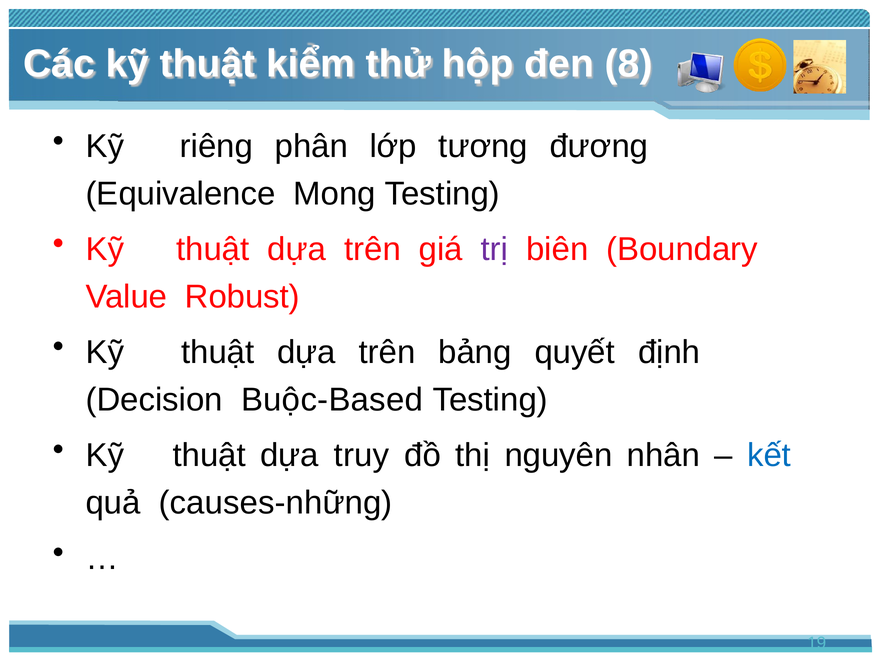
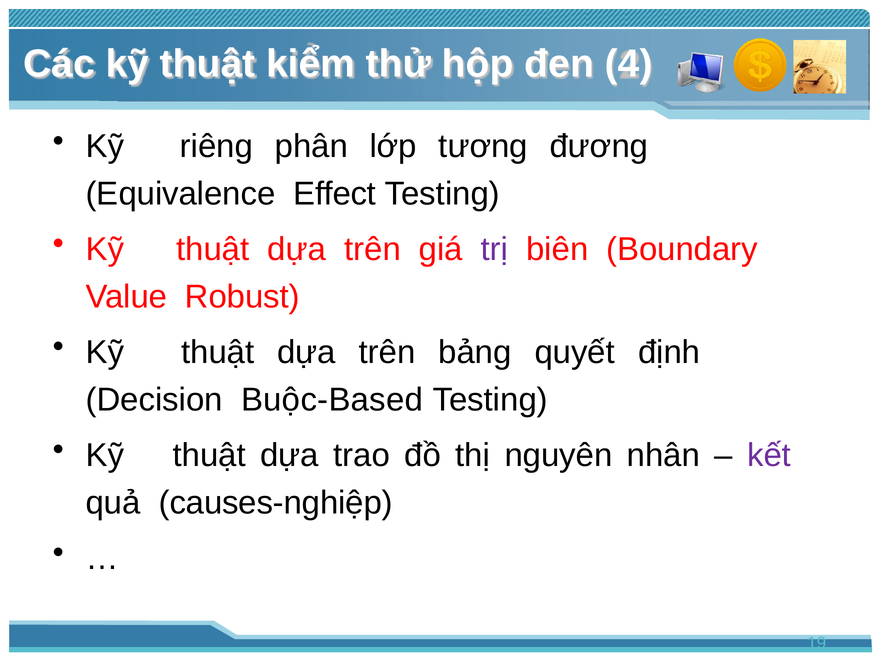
8: 8 -> 4 (629, 64)
Mong: Mong -> Effect (335, 194)
truy: truy -> trao (362, 455)
kết colour: blue -> purple (769, 455)
causes-những: causes-những -> causes-nghiệp (276, 502)
